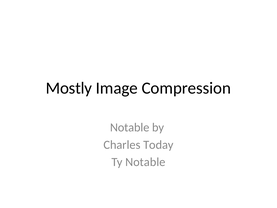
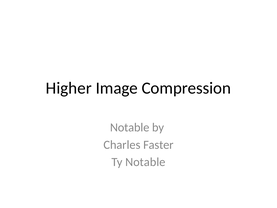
Mostly: Mostly -> Higher (69, 88)
Today: Today -> Faster (158, 145)
